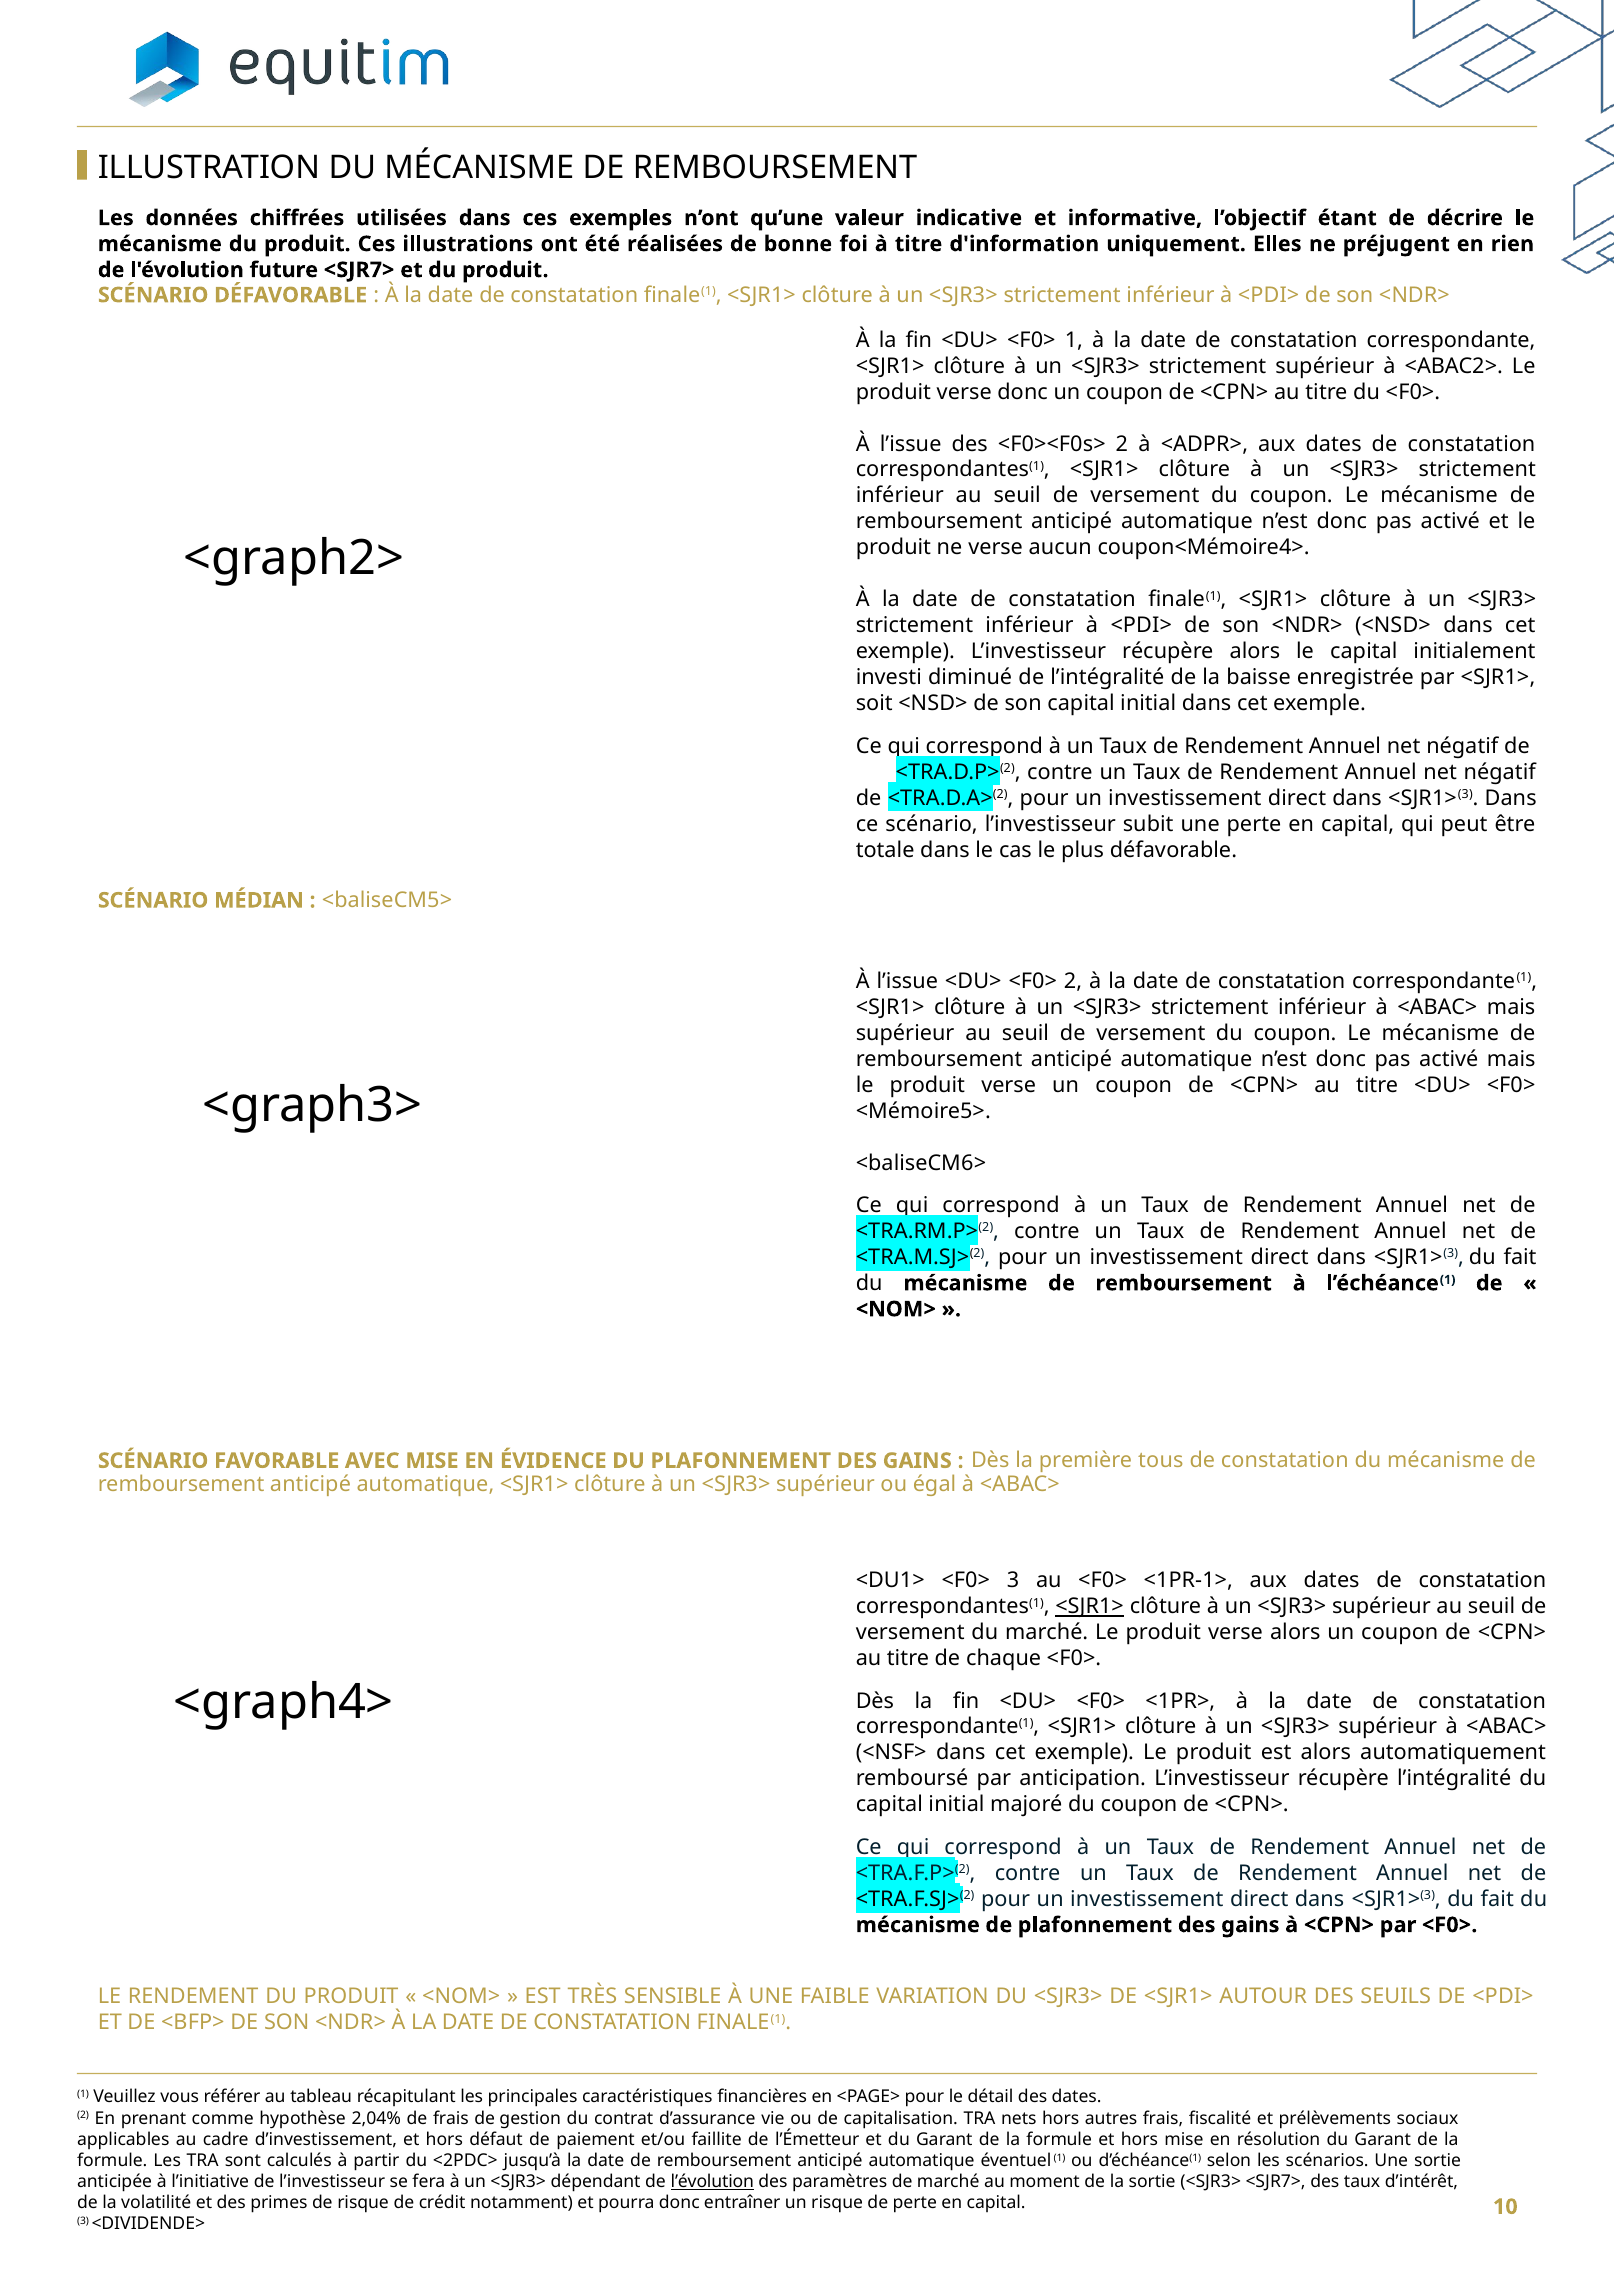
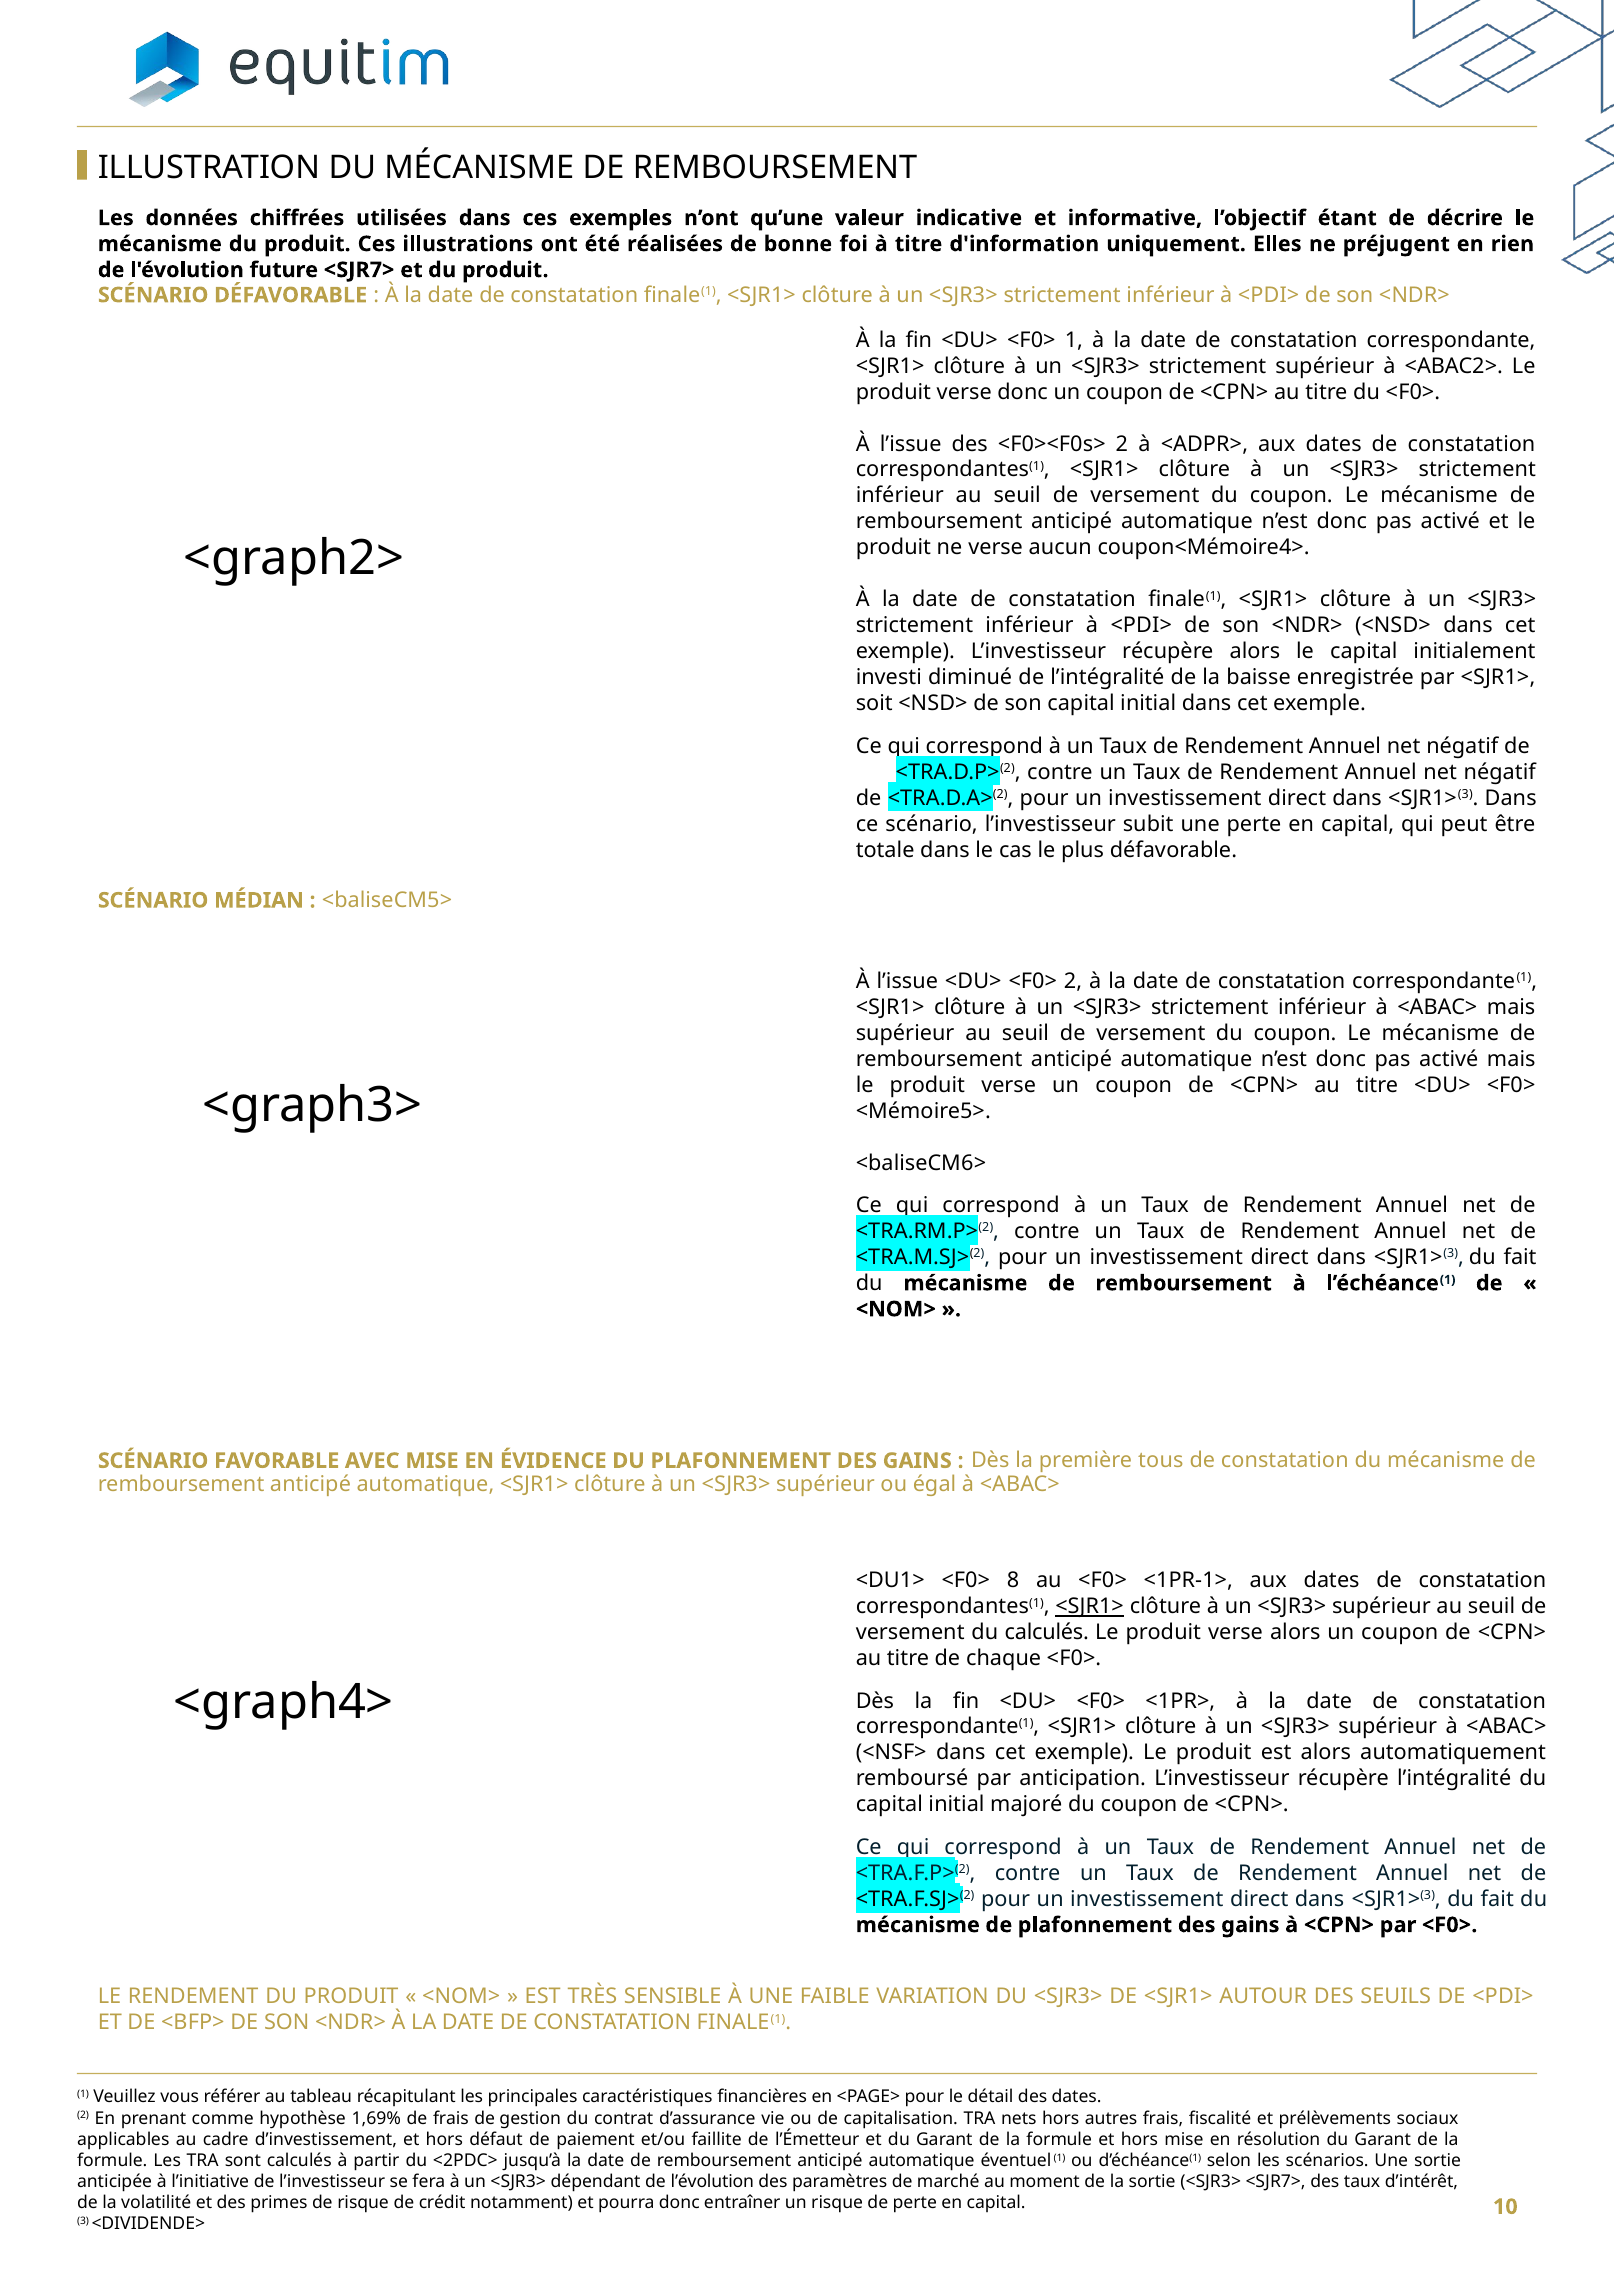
<F0> 3: 3 -> 8 (1013, 1580)
du marché: marché -> calculés (1047, 1632)
2,04%: 2,04% -> 1,69% (376, 2118)
l’évolution underline: present -> none (712, 2181)
